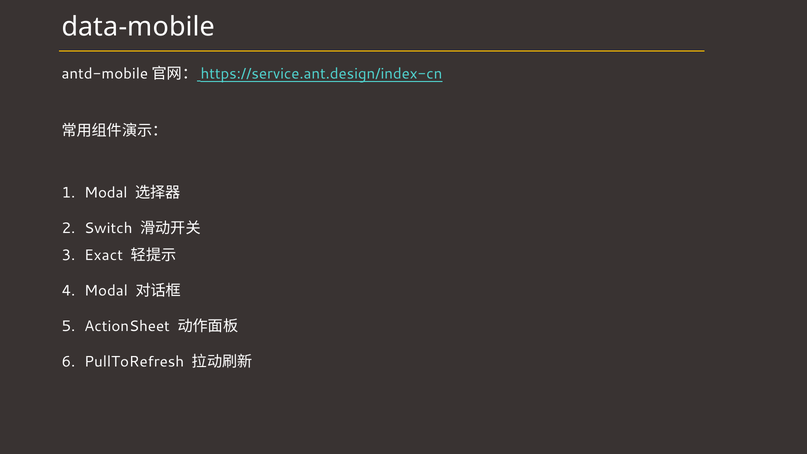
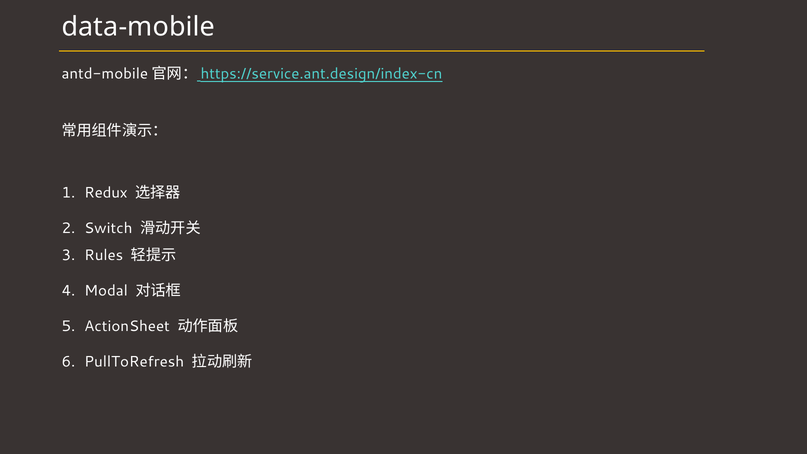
Modal: Modal -> Redux (106, 193)
Exact: Exact -> Rules (104, 255)
